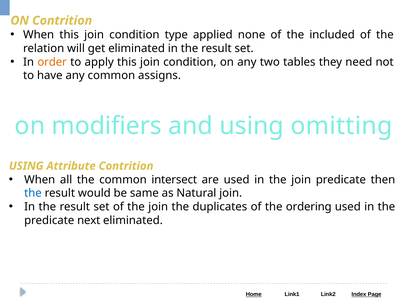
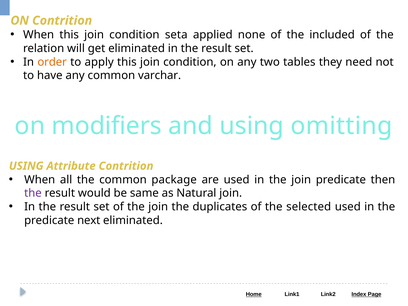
type: type -> seta (176, 35)
assigns: assigns -> varchar (160, 76)
intersect: intersect -> package (174, 180)
the colour: blue -> purple (33, 193)
ordering: ordering -> selected (309, 207)
